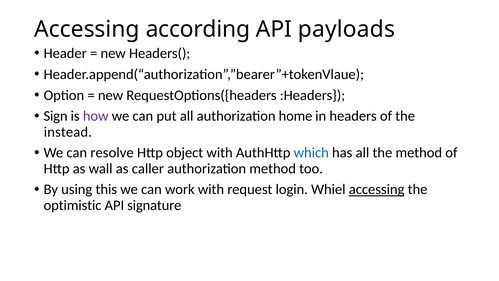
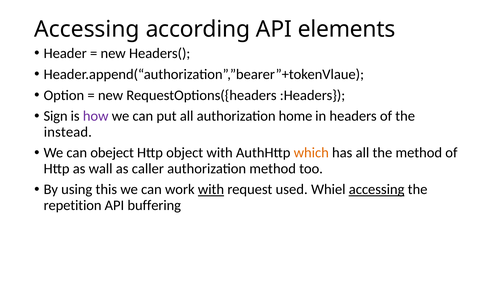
payloads: payloads -> elements (347, 29)
resolve: resolve -> obeject (112, 153)
which colour: blue -> orange (311, 153)
with underline: none -> present (211, 189)
login: login -> used (292, 189)
optimistic: optimistic -> repetition (73, 205)
signature: signature -> buffering (154, 205)
